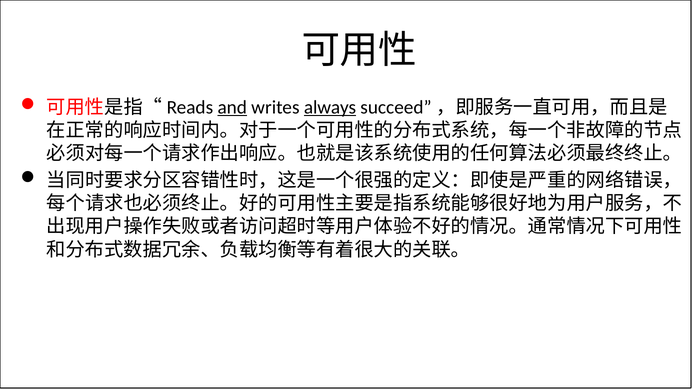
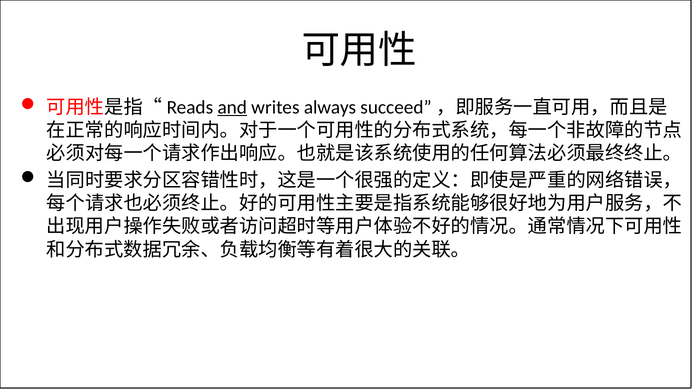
always underline: present -> none (330, 107)
